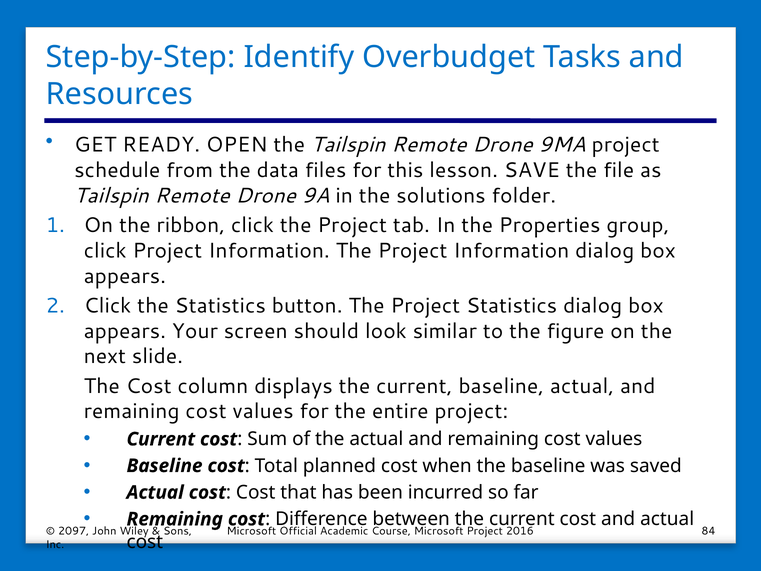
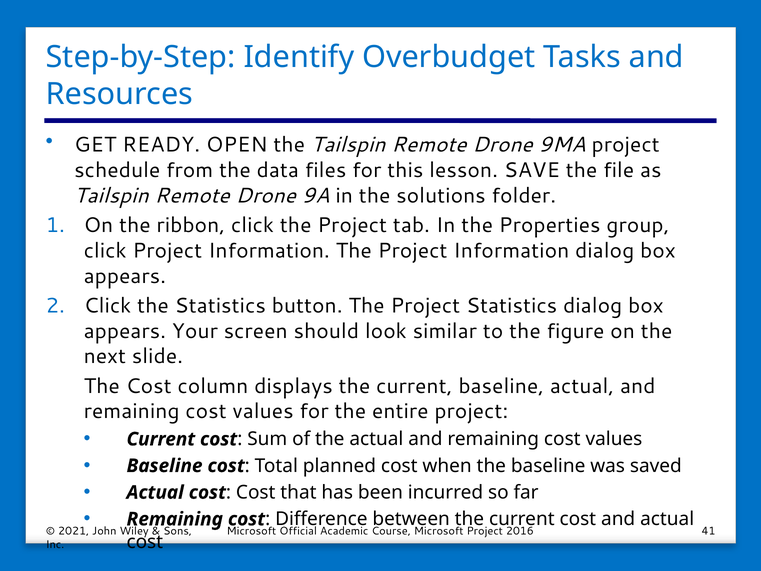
2097: 2097 -> 2021 (74, 531)
84: 84 -> 41 (708, 531)
